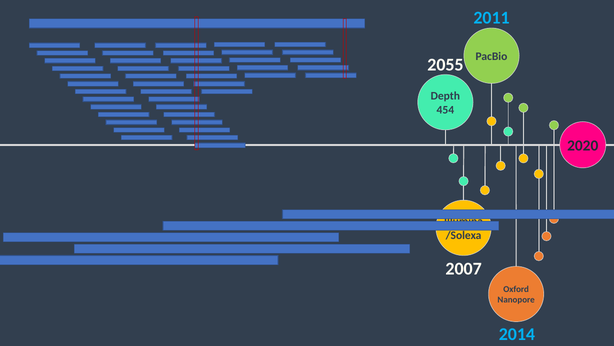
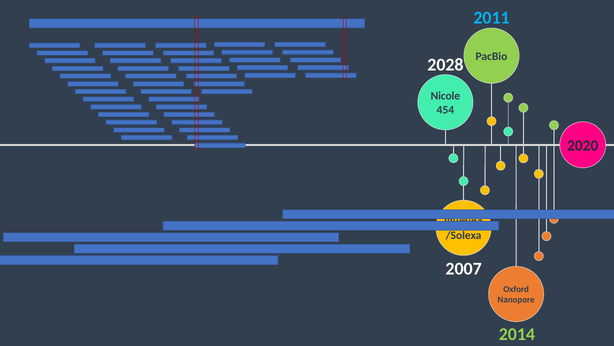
2055: 2055 -> 2028 (445, 65)
Depth: Depth -> Nicole (445, 96)
2014 colour: light blue -> light green (517, 334)
